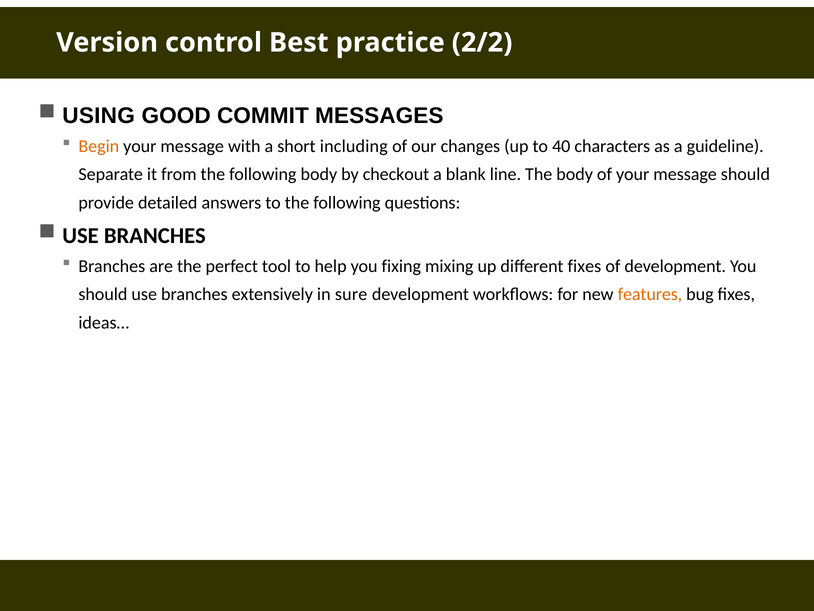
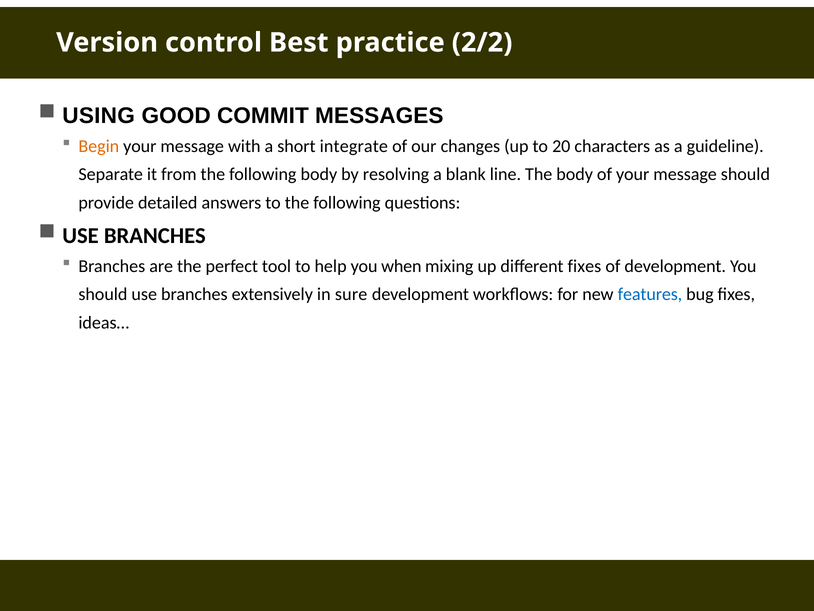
including: including -> integrate (354, 146)
40: 40 -> 20 (561, 146)
checkout: checkout -> resolving (396, 174)
fixing: fixing -> when (401, 266)
features colour: orange -> blue (650, 294)
